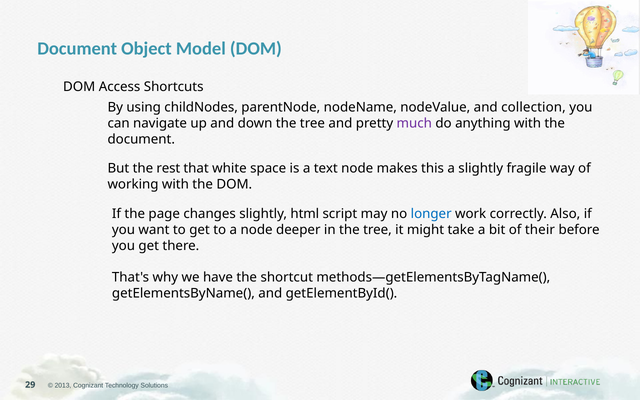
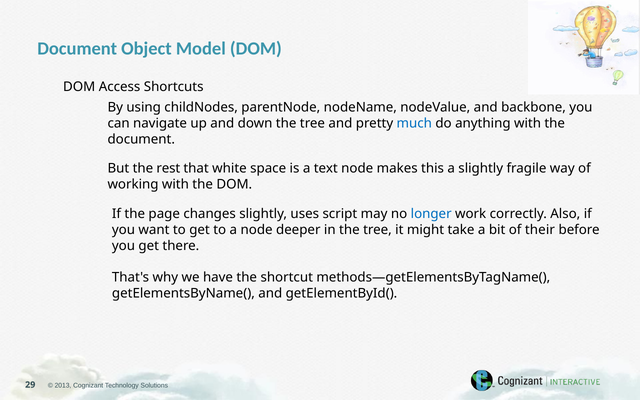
collection: collection -> backbone (534, 107)
much colour: purple -> blue (414, 123)
html: html -> uses (305, 214)
